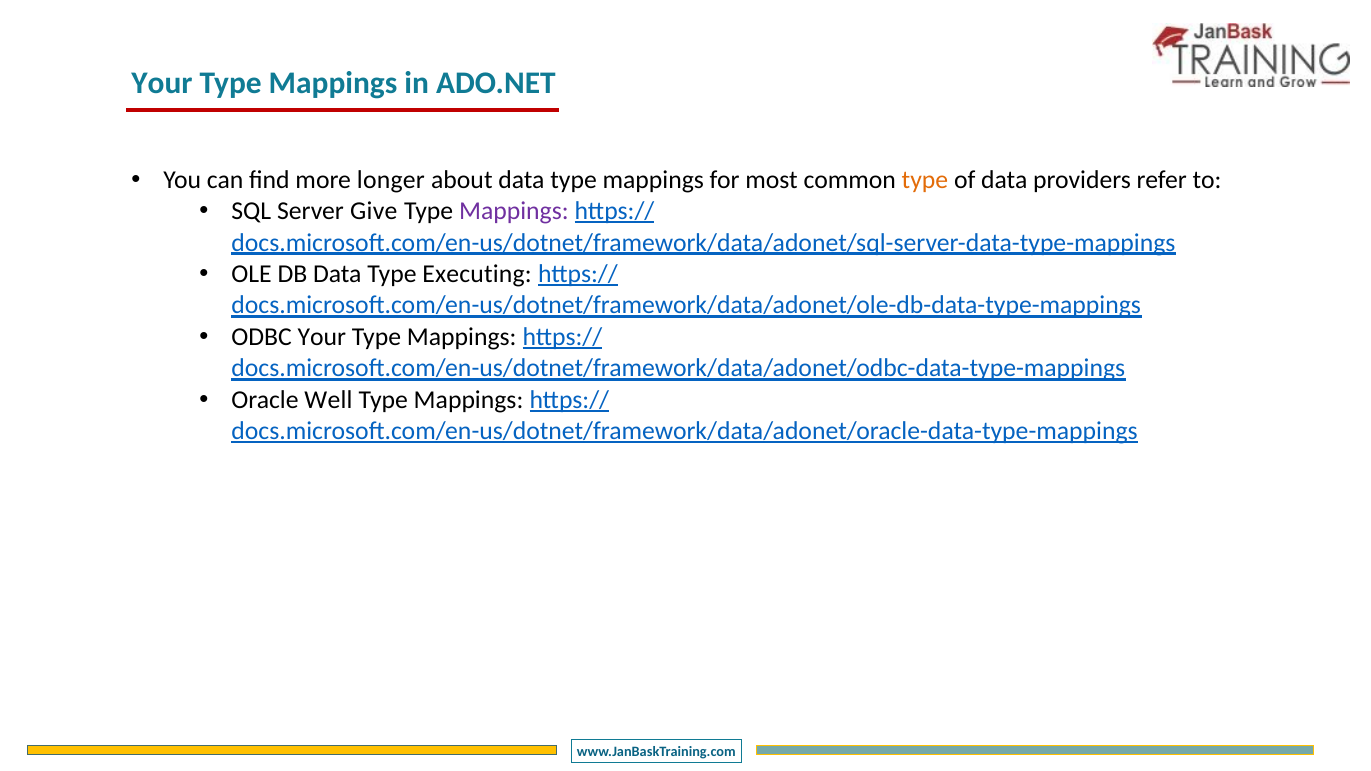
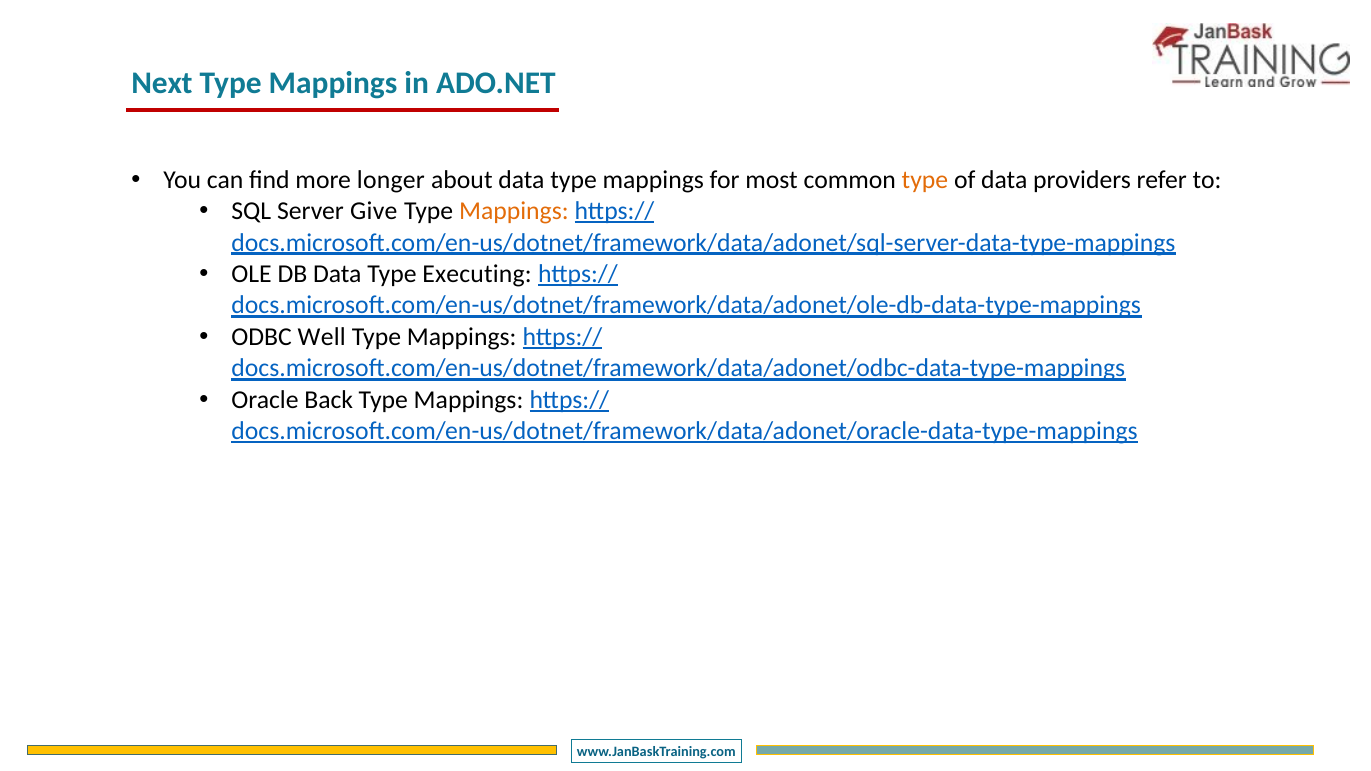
Your: Your -> Next (162, 83)
Mappings colour: purple -> orange (514, 211)
ODBC Your: Your -> Well (322, 337)
Well: Well -> Back (329, 400)
